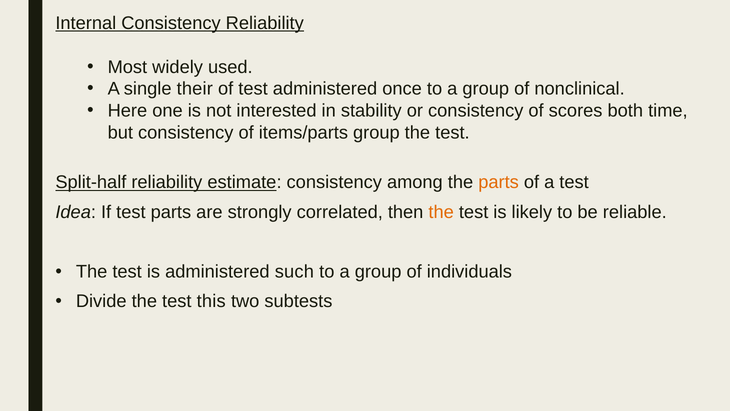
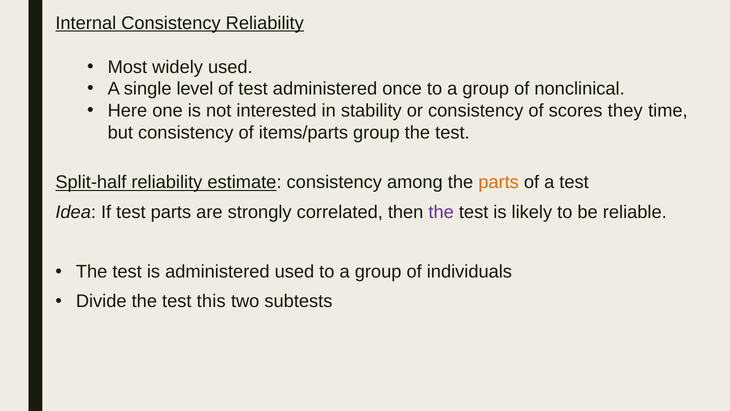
their: their -> level (195, 89)
both: both -> they (625, 111)
the colour: orange -> purple (441, 212)
administered such: such -> used (294, 271)
